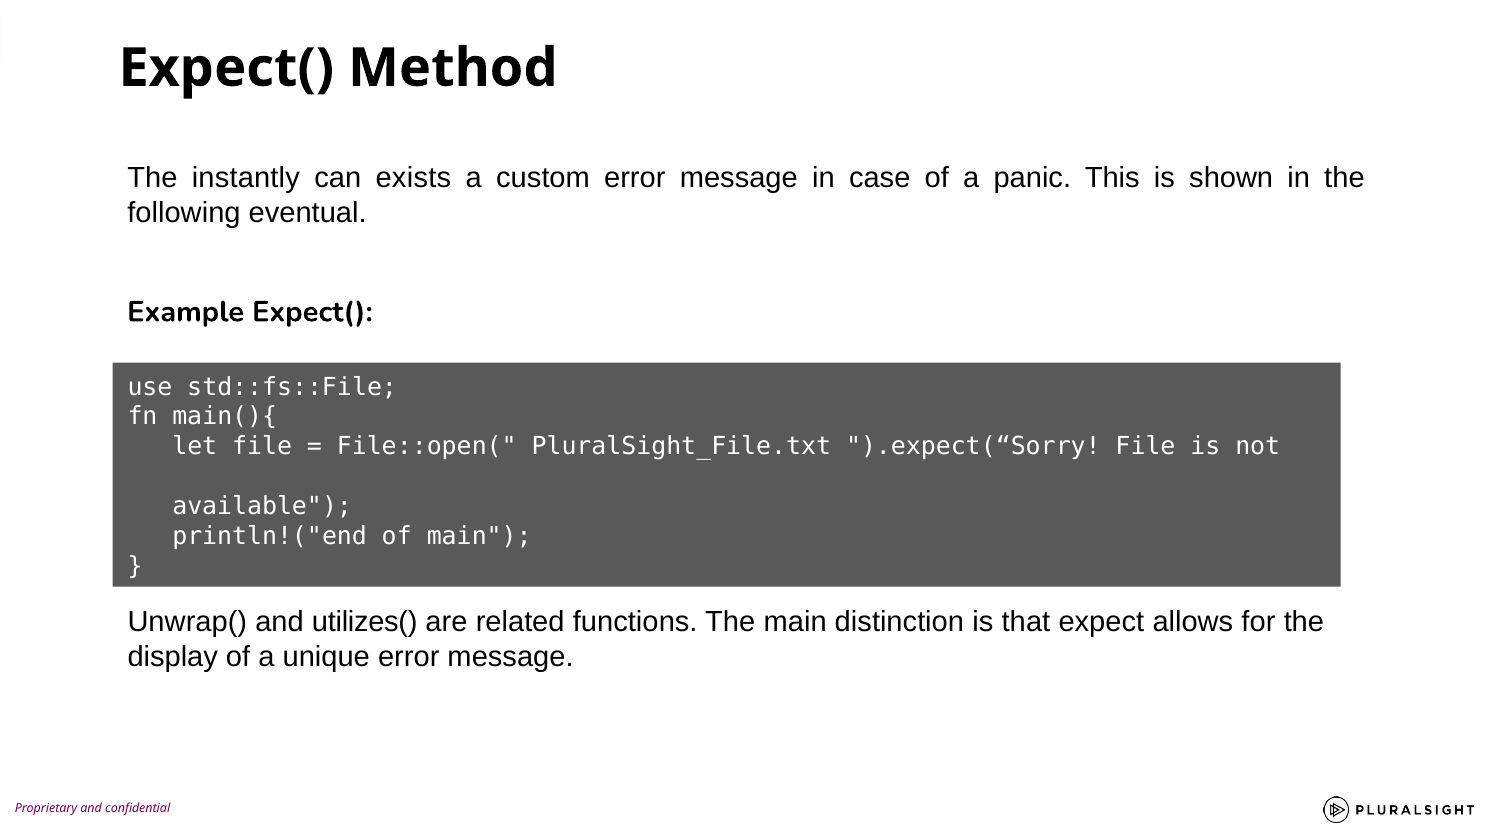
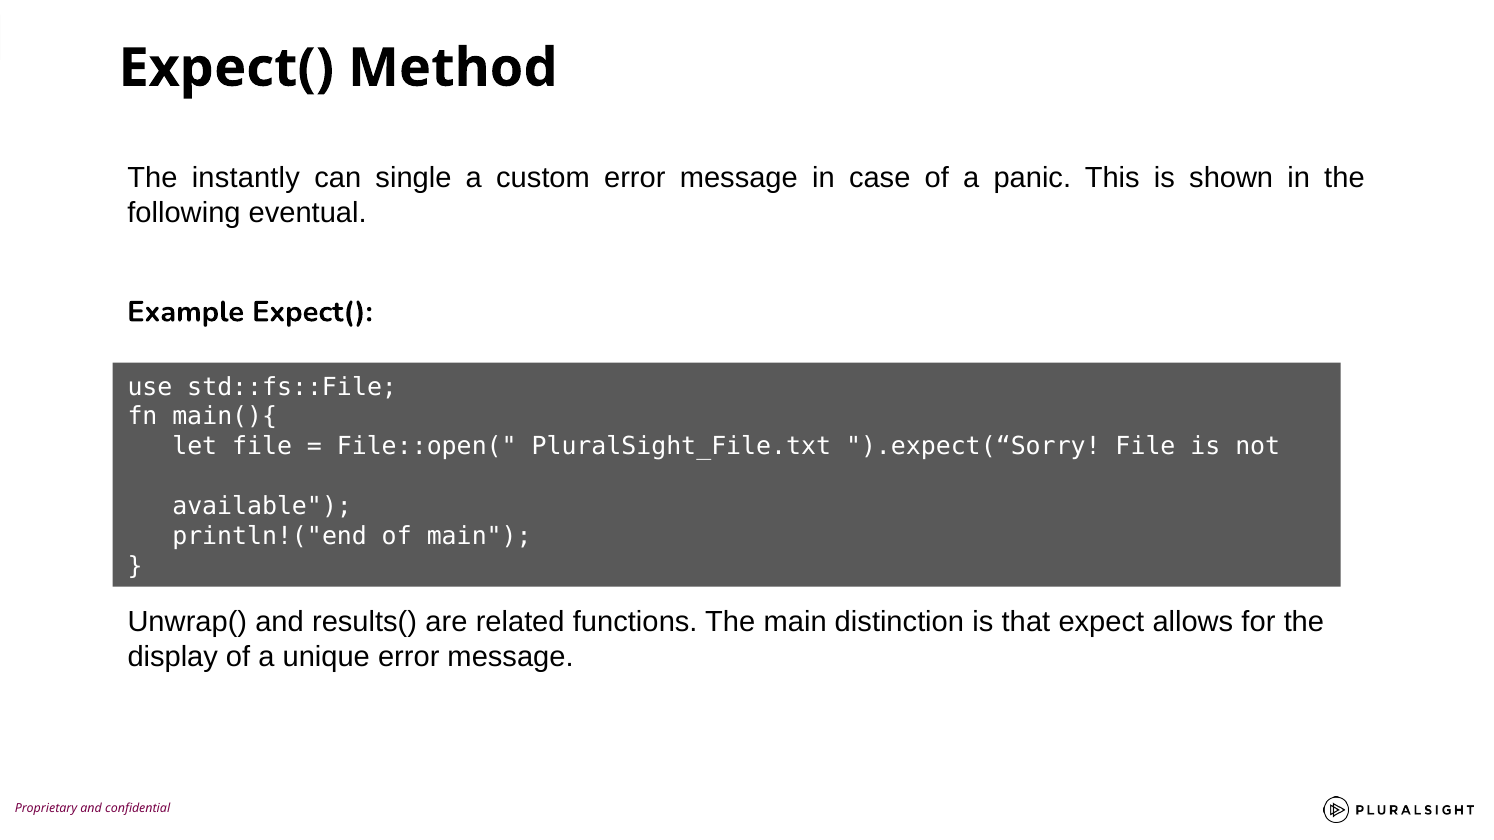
exists: exists -> single (414, 178)
utilizes(: utilizes( -> results( (365, 622)
